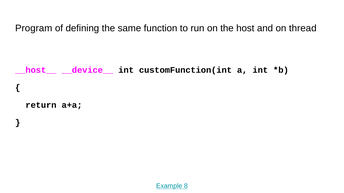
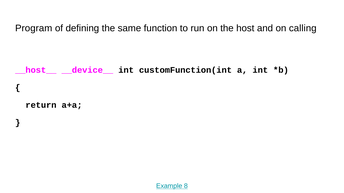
thread: thread -> calling (303, 28)
